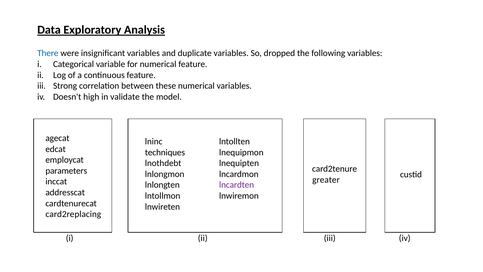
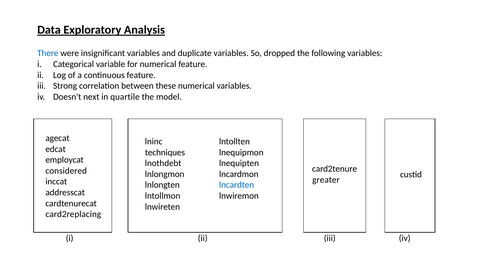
high: high -> next (91, 97)
validate: validate -> quartile (125, 97)
parameters: parameters -> considered (66, 171)
lncardten colour: purple -> blue (237, 185)
